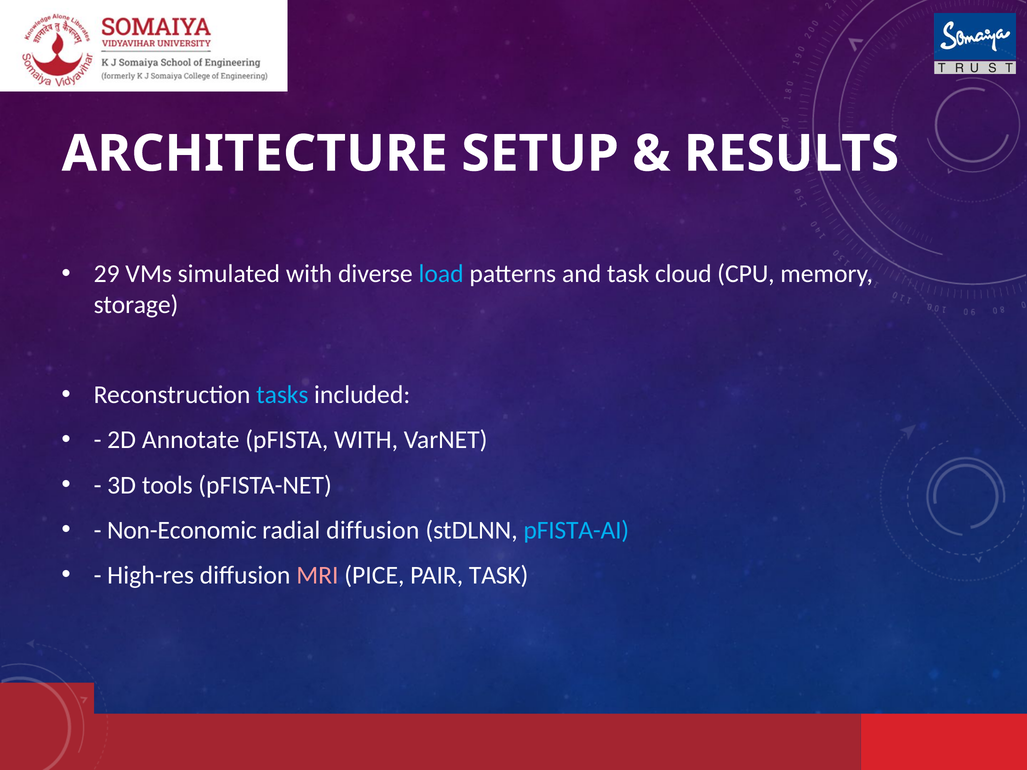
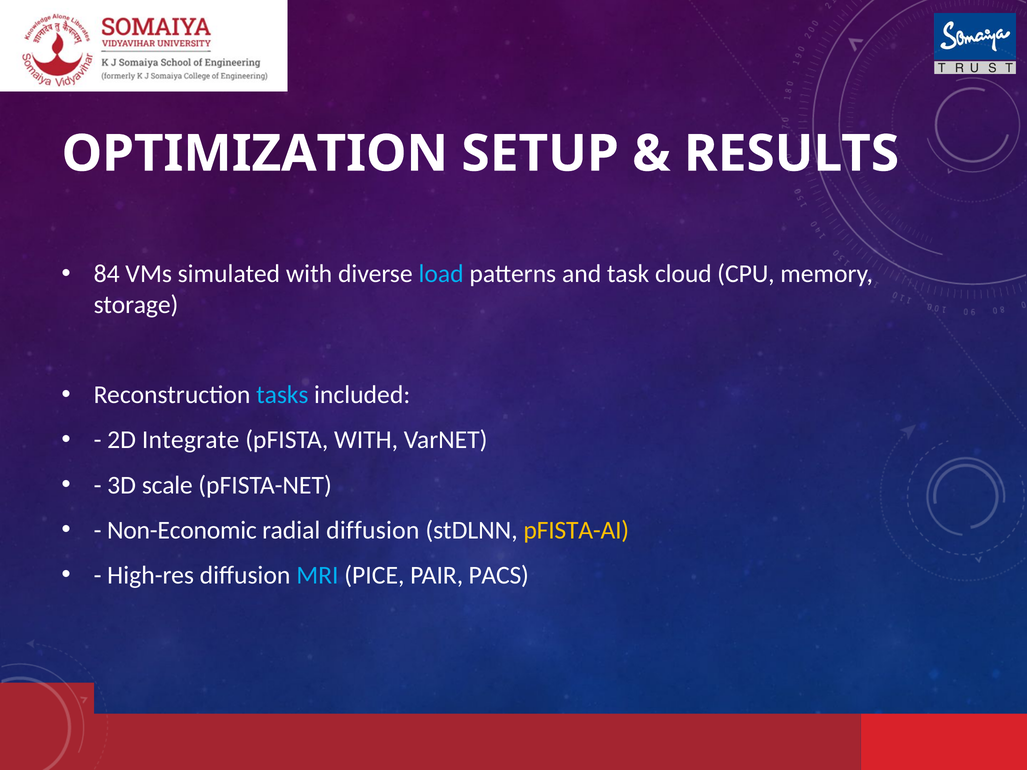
ARCHITECTURE: ARCHITECTURE -> OPTIMIZATION (255, 154)
29: 29 -> 84 (107, 274)
Annotate: Annotate -> Integrate (191, 440)
tools: tools -> scale (167, 485)
pFISTA-AI colour: light blue -> yellow (576, 530)
MRI colour: pink -> light blue (317, 575)
PAIR TASK: TASK -> PACS (499, 575)
